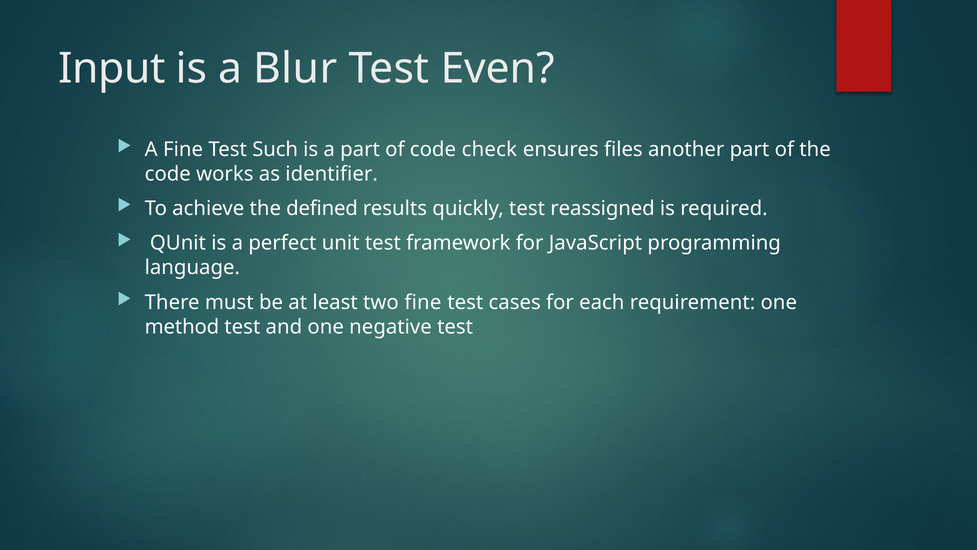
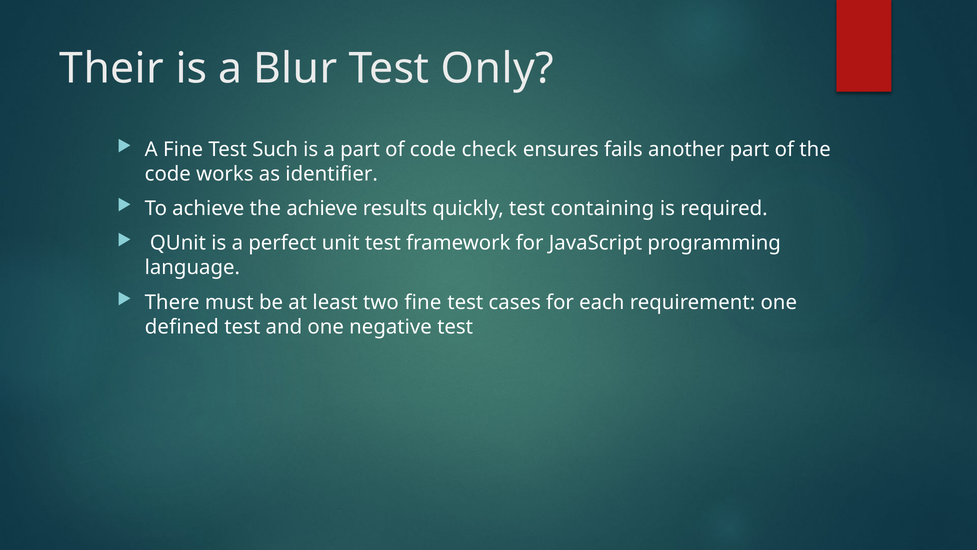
Input: Input -> Their (112, 69)
Even: Even -> Only (497, 69)
files: files -> fails (623, 149)
the defined: defined -> achieve (322, 208)
reassigned: reassigned -> containing (602, 208)
method: method -> defined (182, 327)
